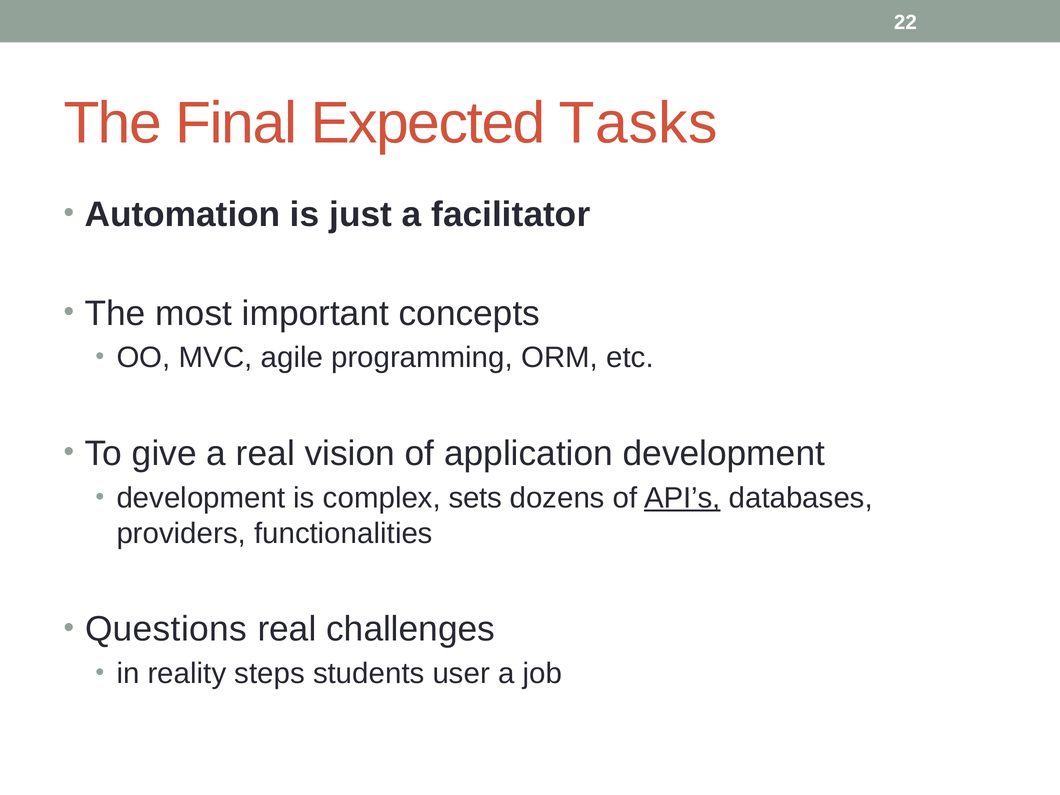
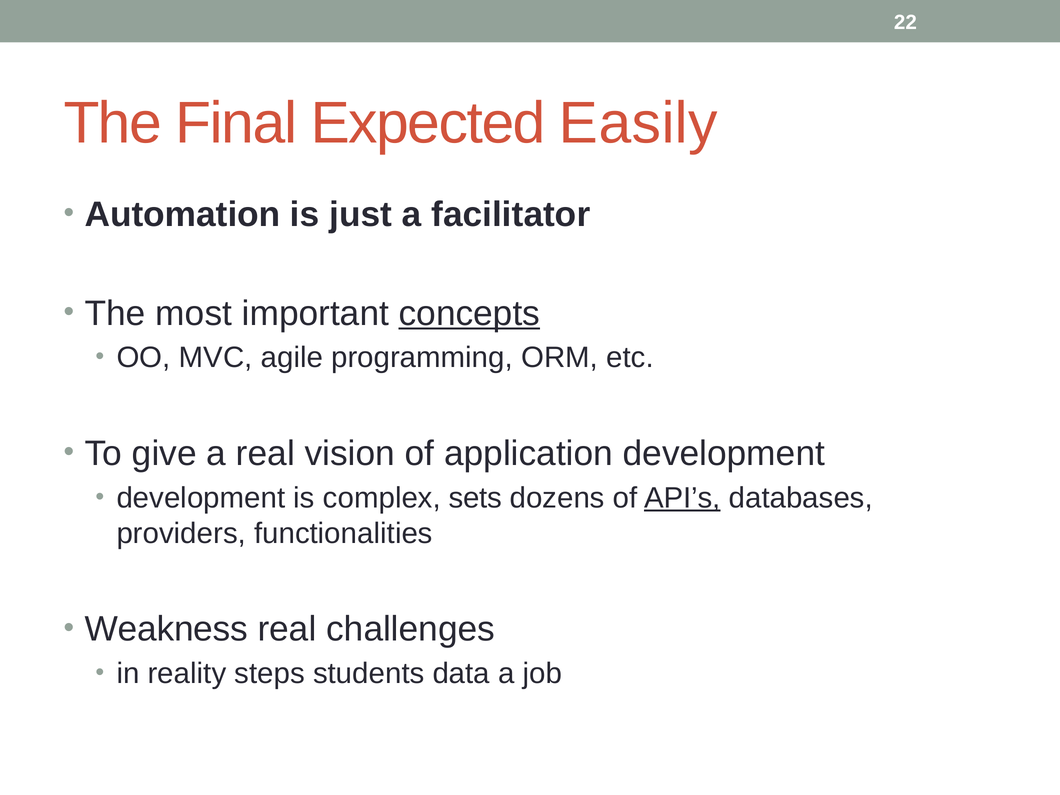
Tasks: Tasks -> Easily (638, 123)
concepts underline: none -> present (469, 313)
Questions: Questions -> Weakness (166, 629)
user: user -> data (461, 674)
